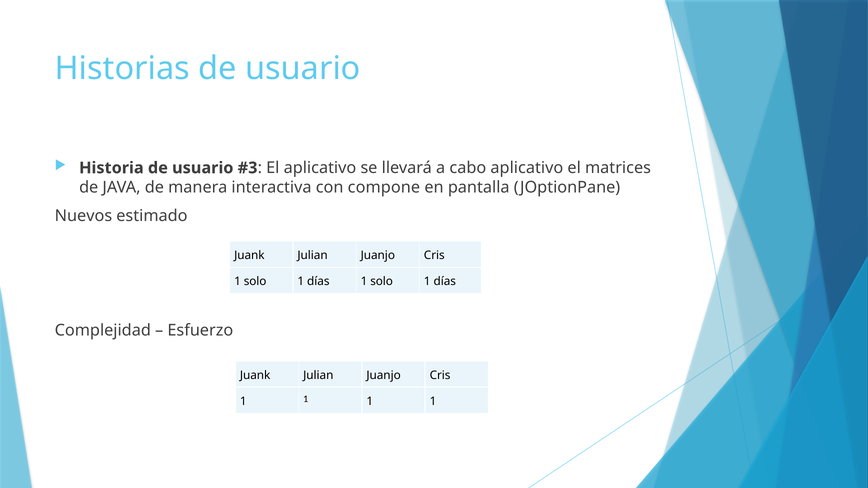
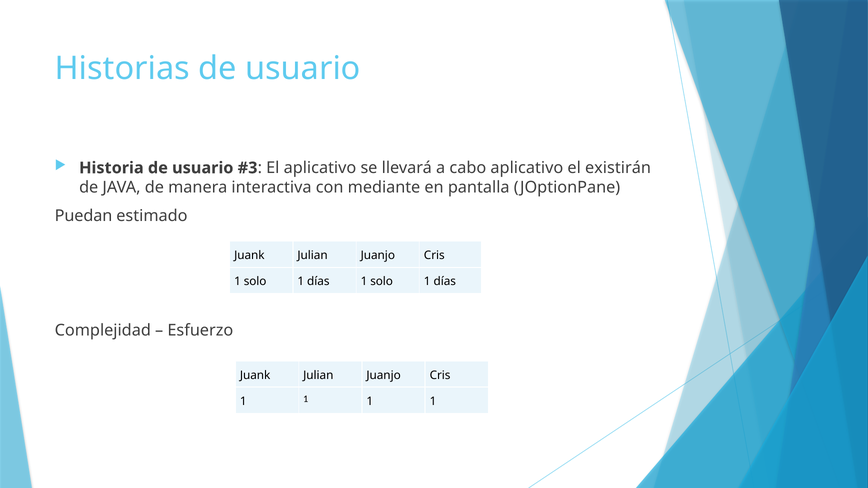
matrices: matrices -> existirán (618, 168)
compone: compone -> mediante (384, 188)
Nuevos: Nuevos -> Puedan (84, 216)
